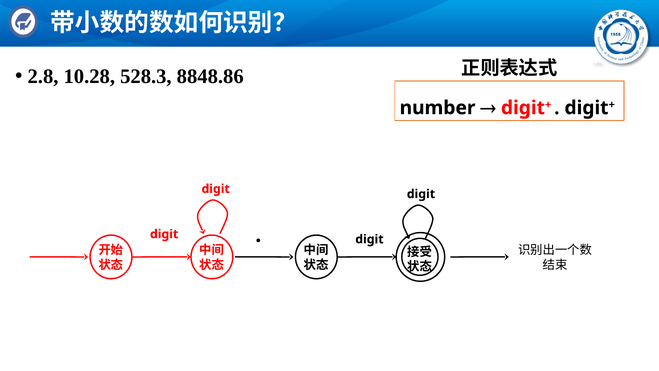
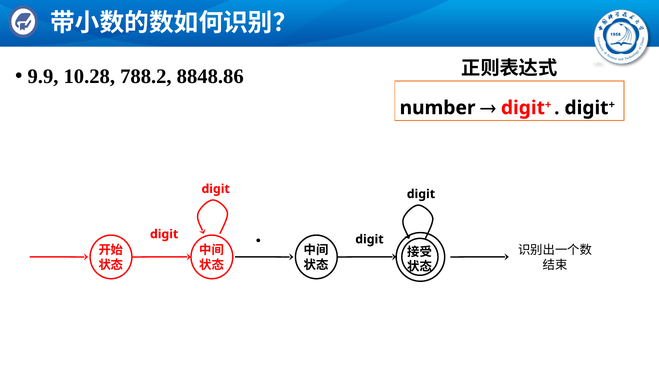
2.8: 2.8 -> 9.9 (43, 77)
528.3: 528.3 -> 788.2 (146, 77)
